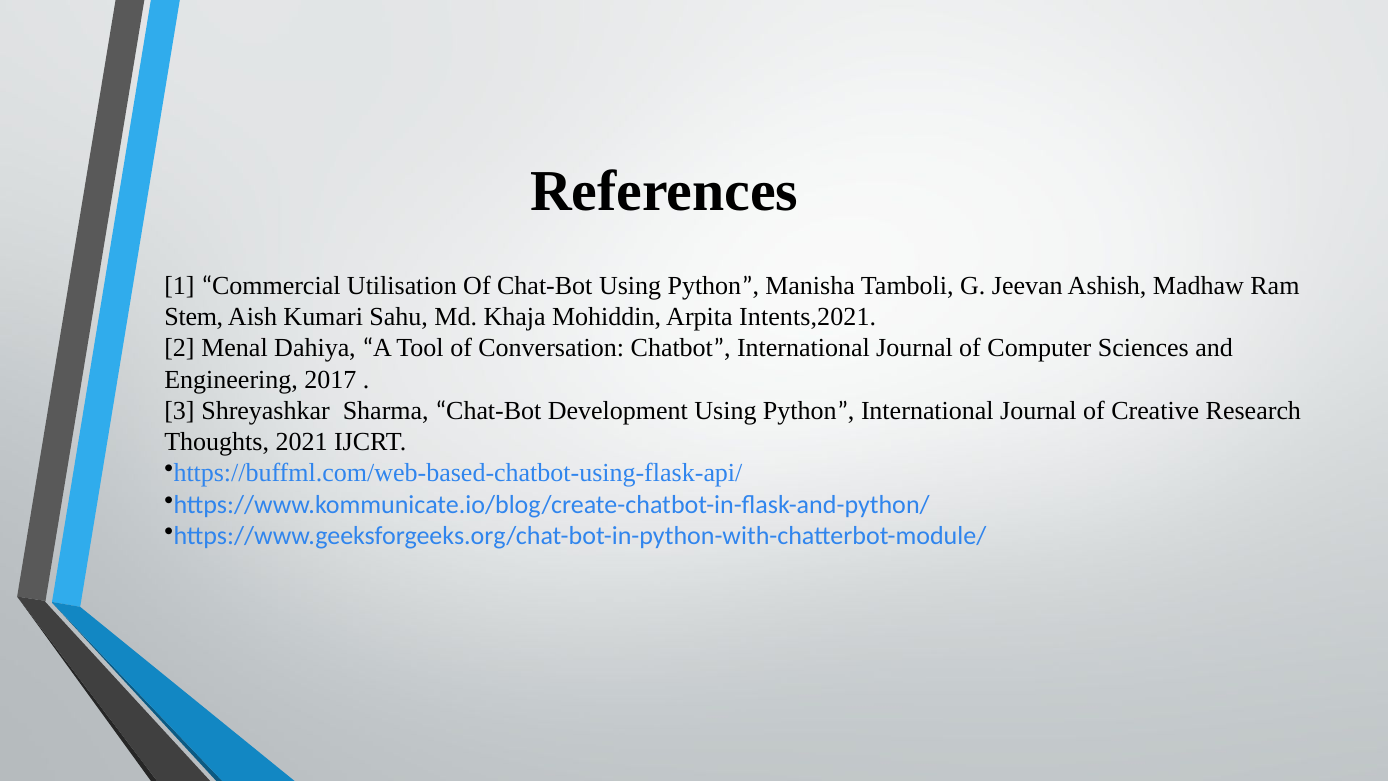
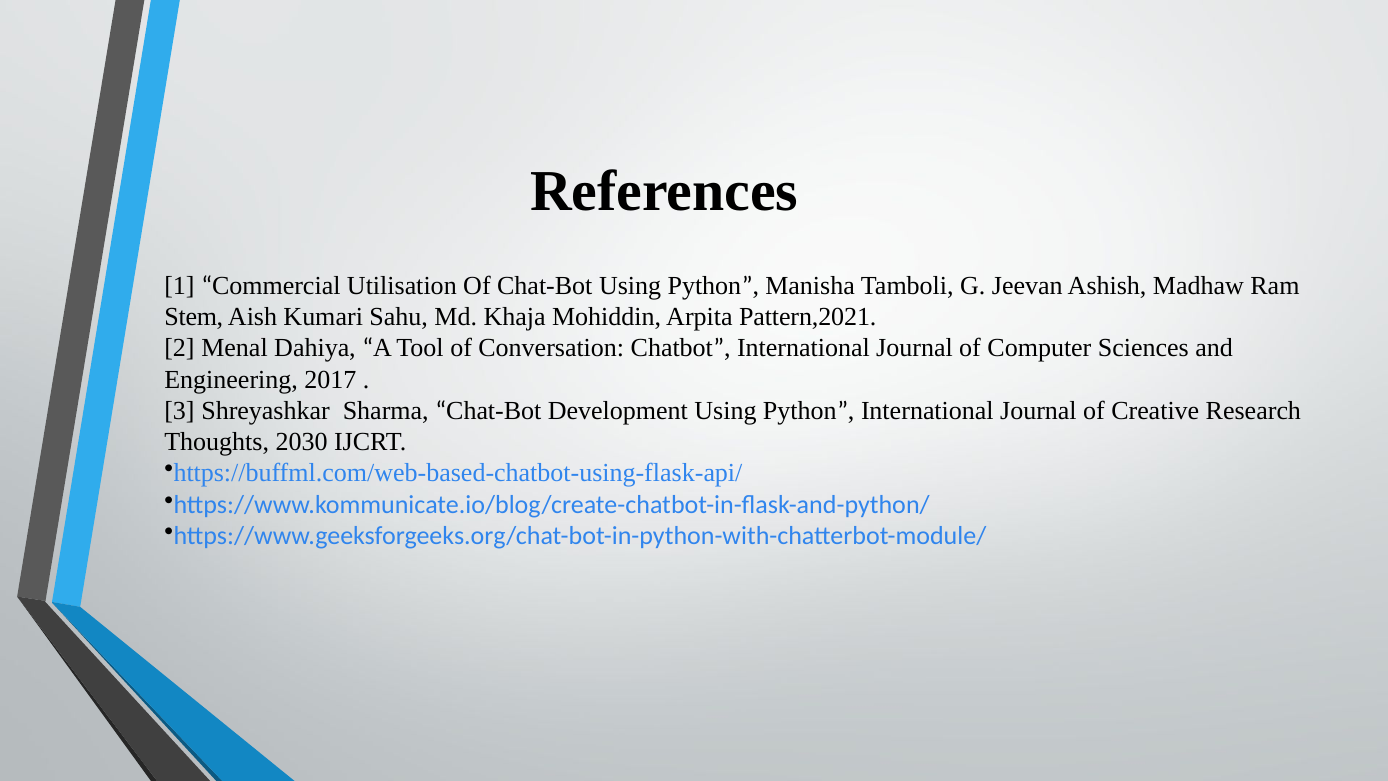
Intents,2021: Intents,2021 -> Pattern,2021 (808, 317)
2021: 2021 -> 2030 (302, 442)
